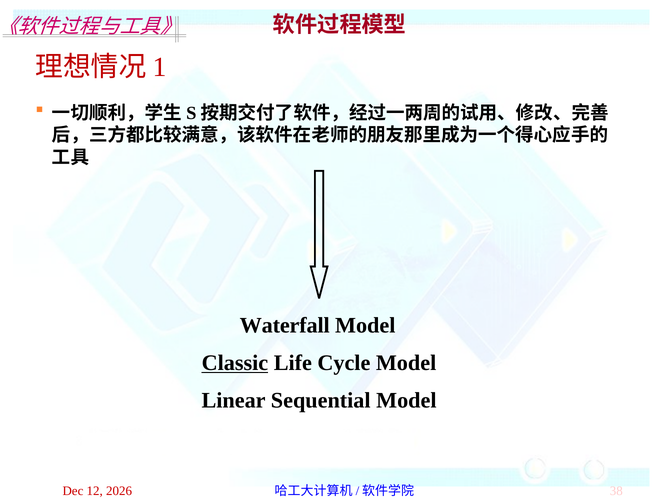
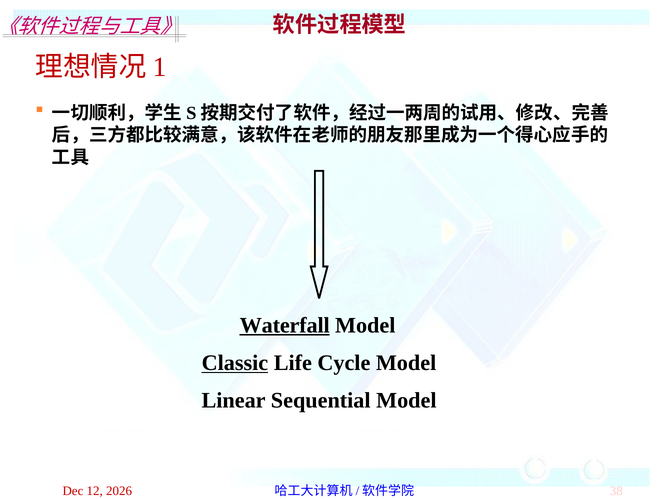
Waterfall underline: none -> present (285, 326)
